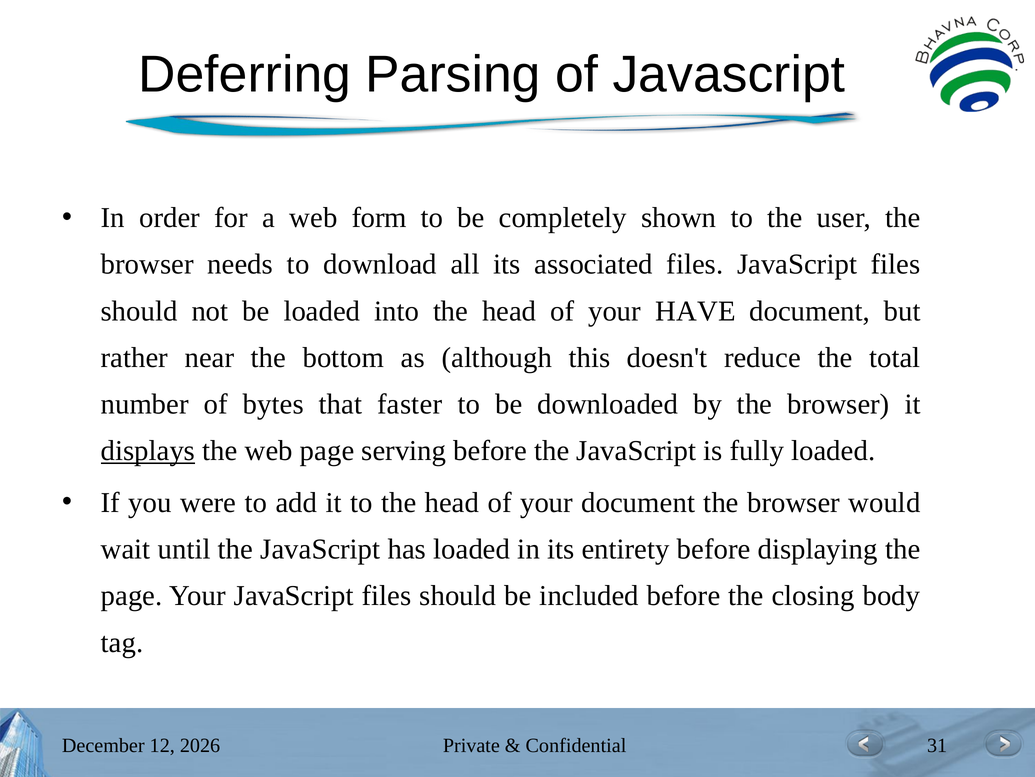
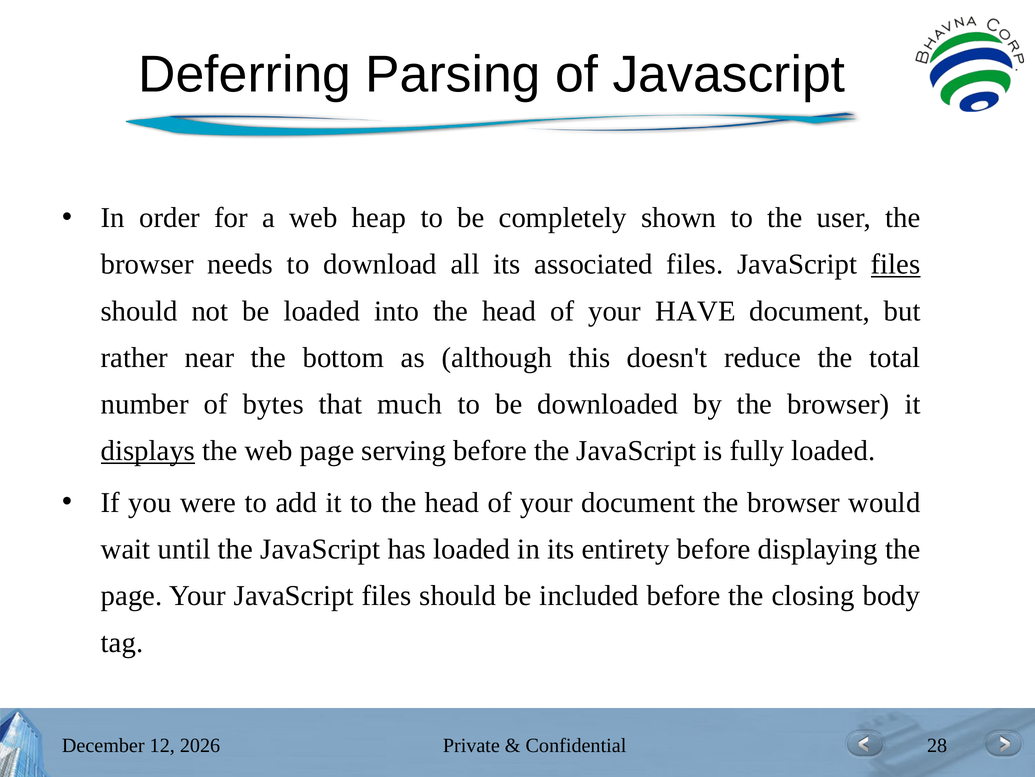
form: form -> heap (379, 218)
files underline: none -> present (896, 264)
faster: faster -> much (410, 404)
31: 31 -> 28 (937, 745)
